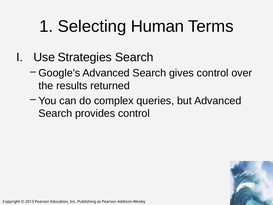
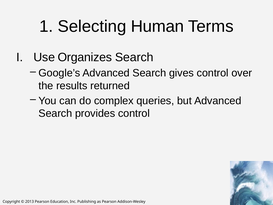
Strategies: Strategies -> Organizes (85, 57)
